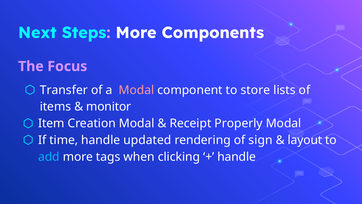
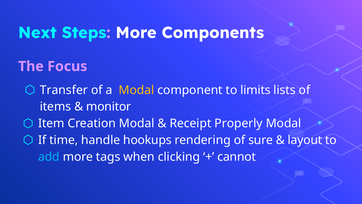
Modal colour: pink -> yellow (137, 90)
store: store -> limits (255, 90)
updated: updated -> hookups (147, 140)
sign: sign -> sure (261, 140)
handle: handle -> cannot (237, 156)
